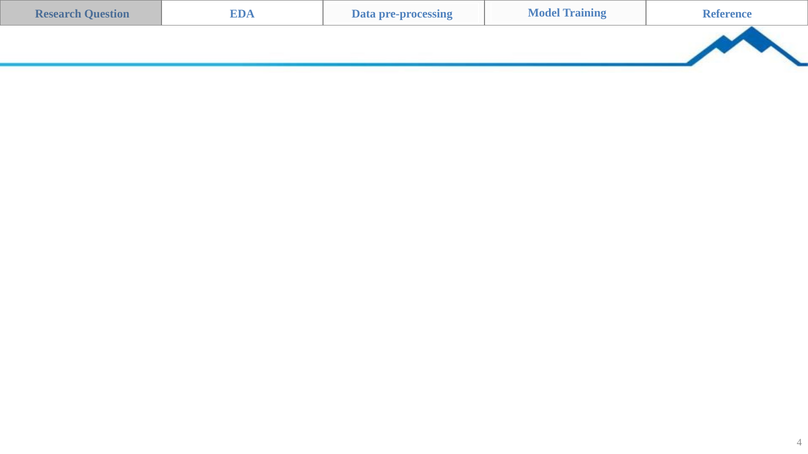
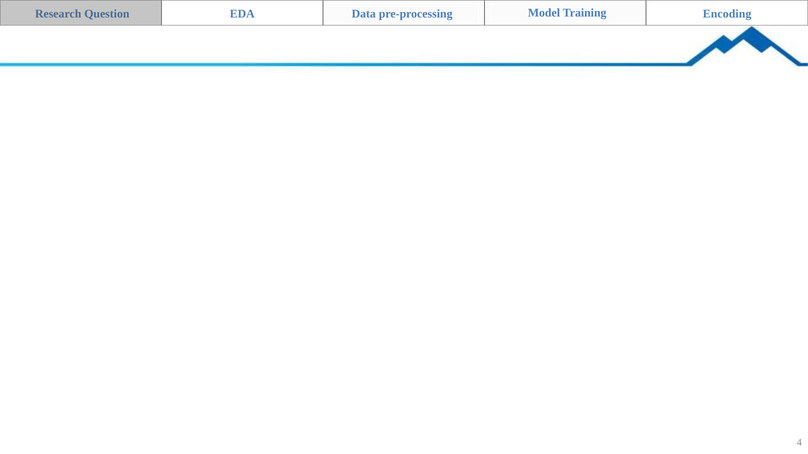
Reference: Reference -> Encoding (727, 14)
